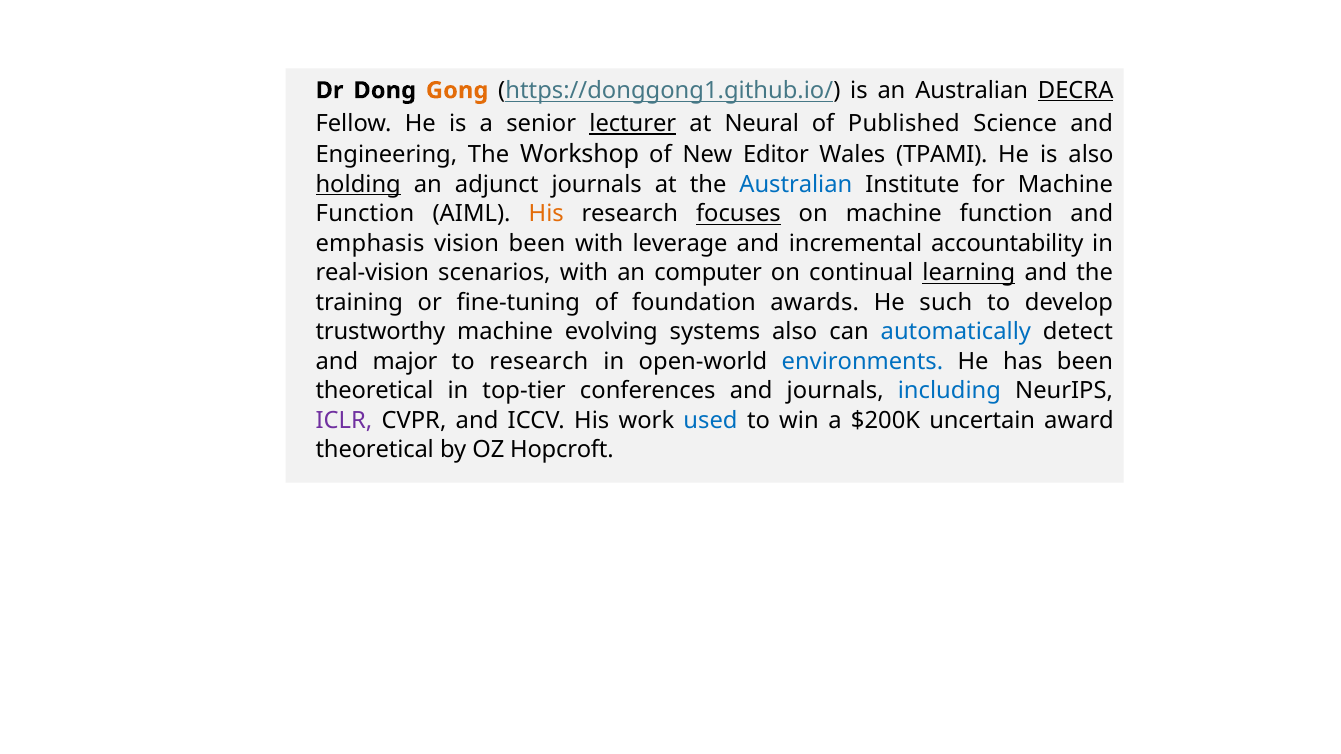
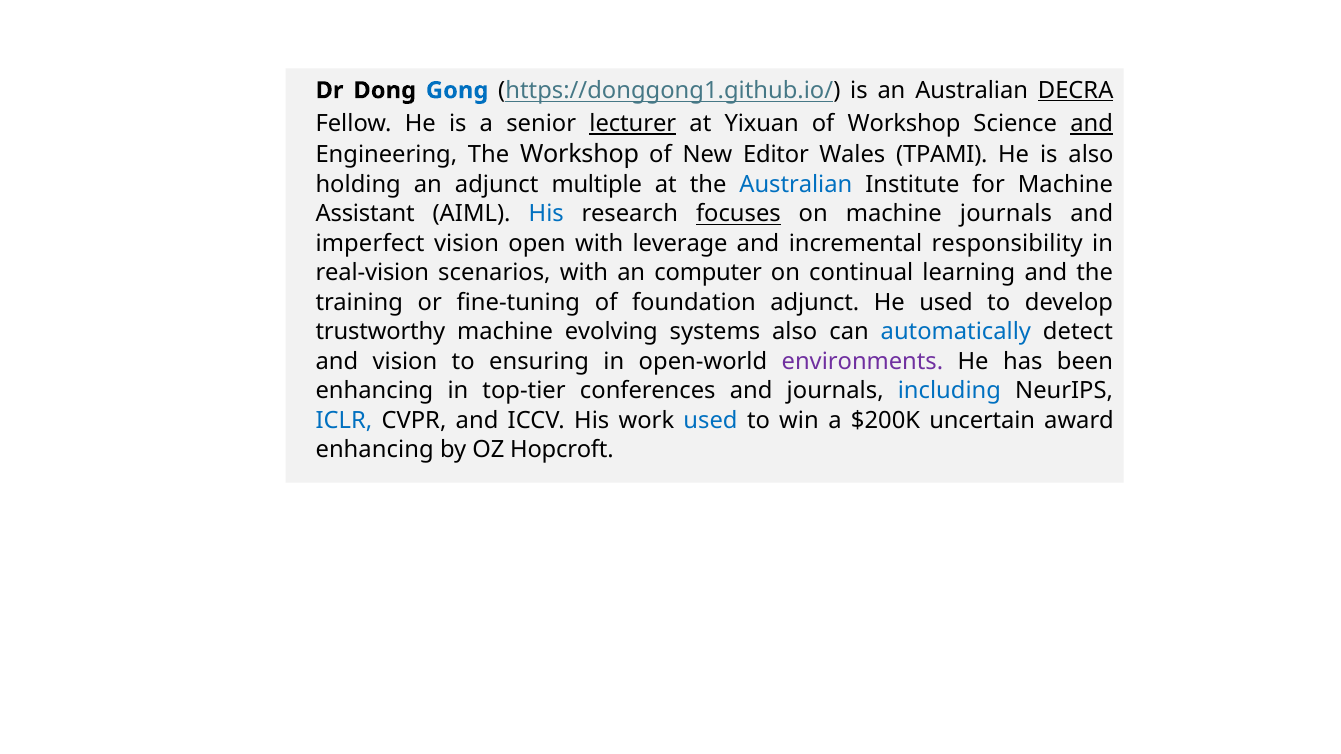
Gong colour: orange -> blue (457, 90)
Neural: Neural -> Yixuan (762, 124)
of Published: Published -> Workshop (904, 124)
and underline: none -> present (1092, 124)
holding underline: present -> none (358, 185)
adjunct journals: journals -> multiple (597, 185)
Function: Function -> Assistant (365, 214)
His colour: orange -> blue (546, 214)
on machine function: function -> journals (1006, 214)
emphasis: emphasis -> imperfect (370, 244)
vision been: been -> open (537, 244)
accountability: accountability -> responsibility (1007, 244)
learning underline: present -> none (969, 273)
foundation awards: awards -> adjunct (815, 303)
He such: such -> used (946, 303)
and major: major -> vision (405, 362)
to research: research -> ensuring (539, 362)
environments colour: blue -> purple (862, 362)
theoretical: theoretical -> enhancing (374, 391)
ICLR colour: purple -> blue (344, 421)
theoretical: theoretical -> enhancing (375, 450)
